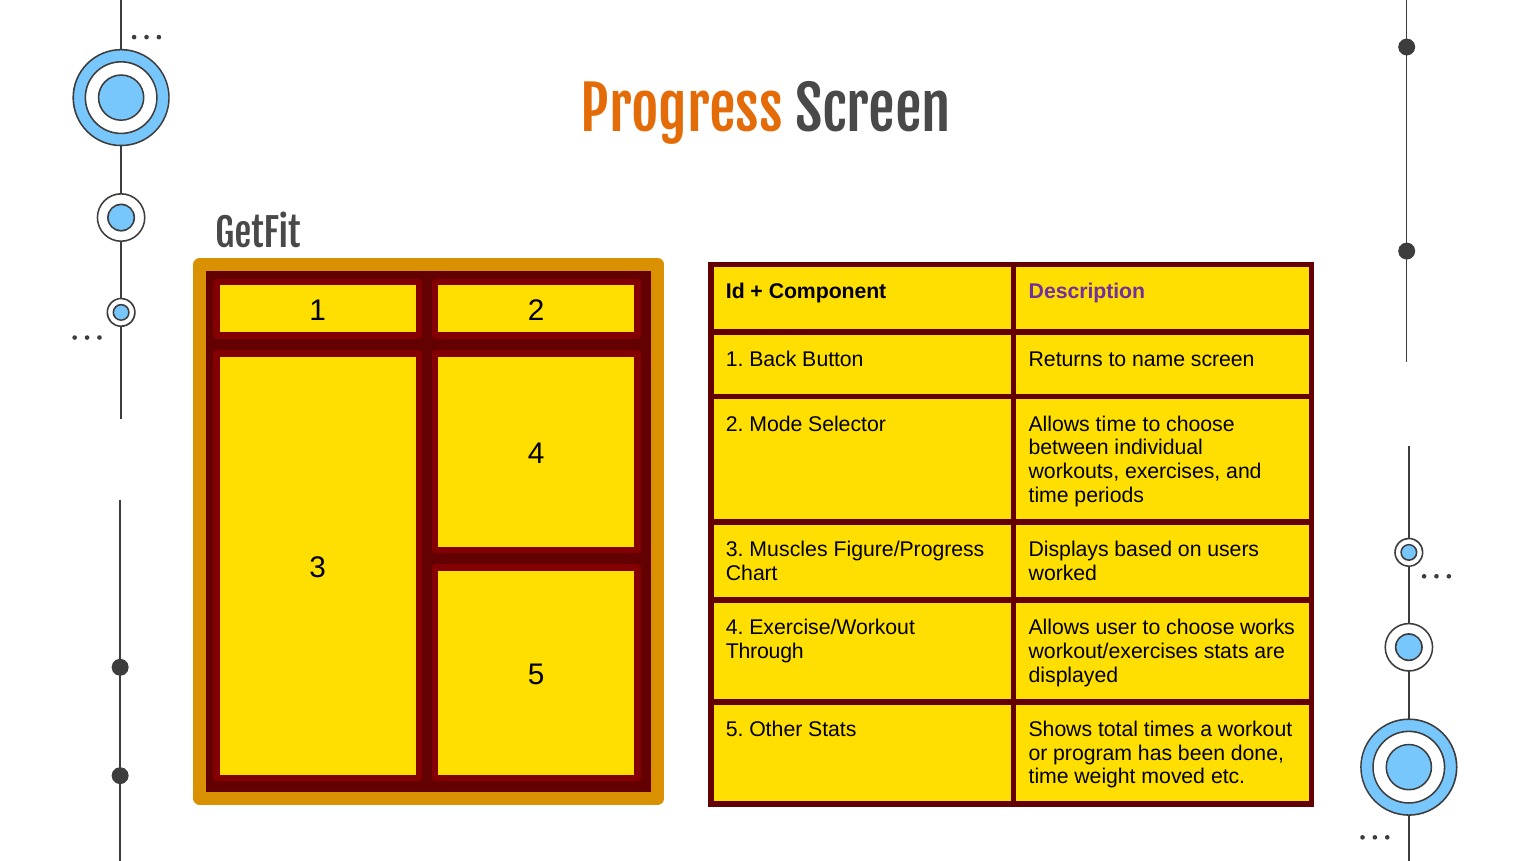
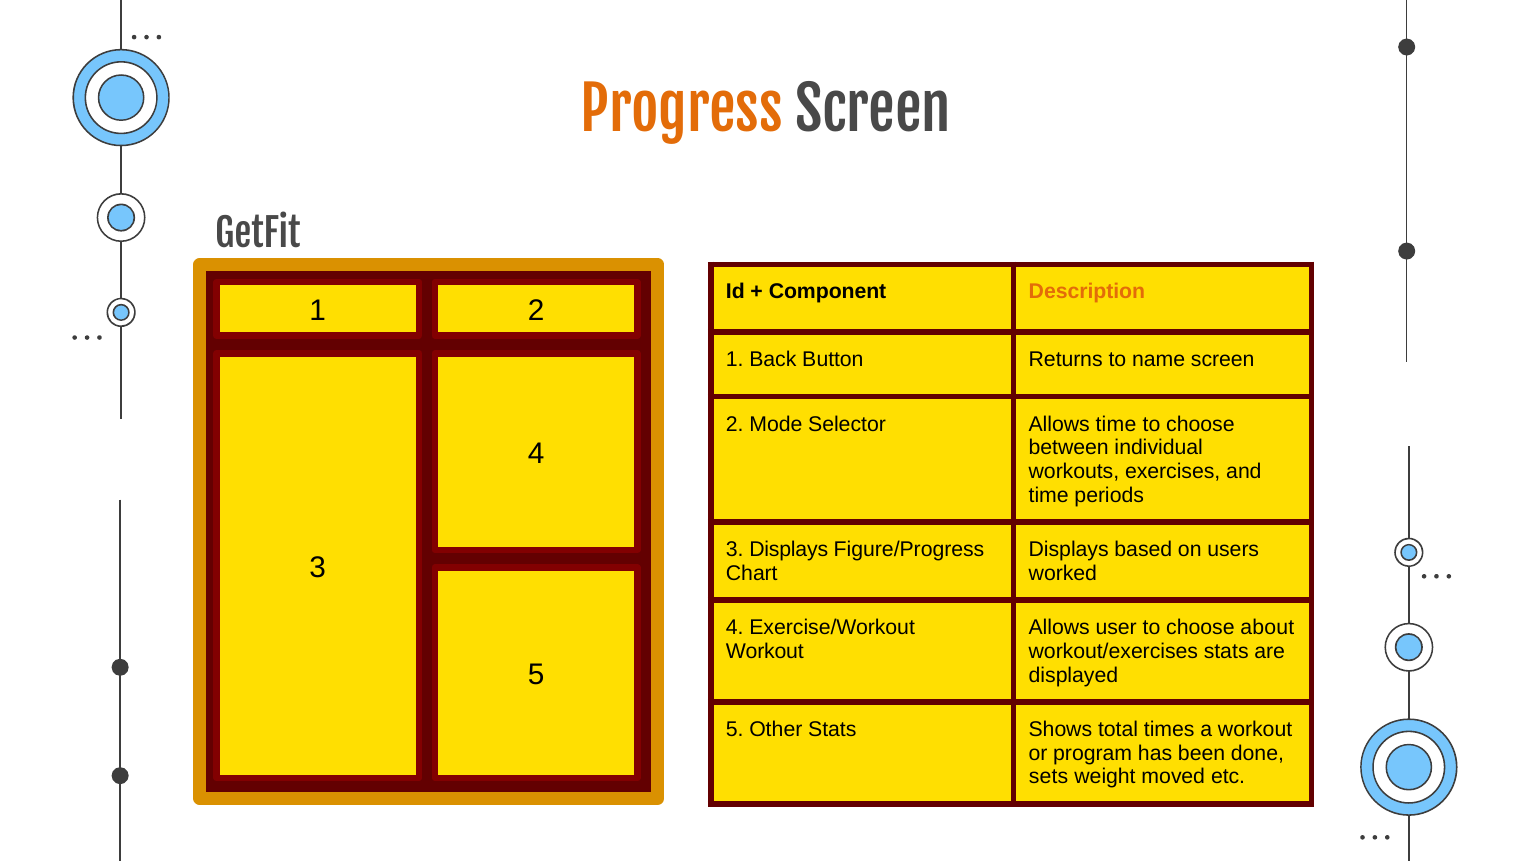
Description colour: purple -> orange (1087, 292)
3 Muscles: Muscles -> Displays (789, 549)
works: works -> about (1267, 627)
Through: Through -> Workout (765, 651)
time: time -> sets (1049, 777)
